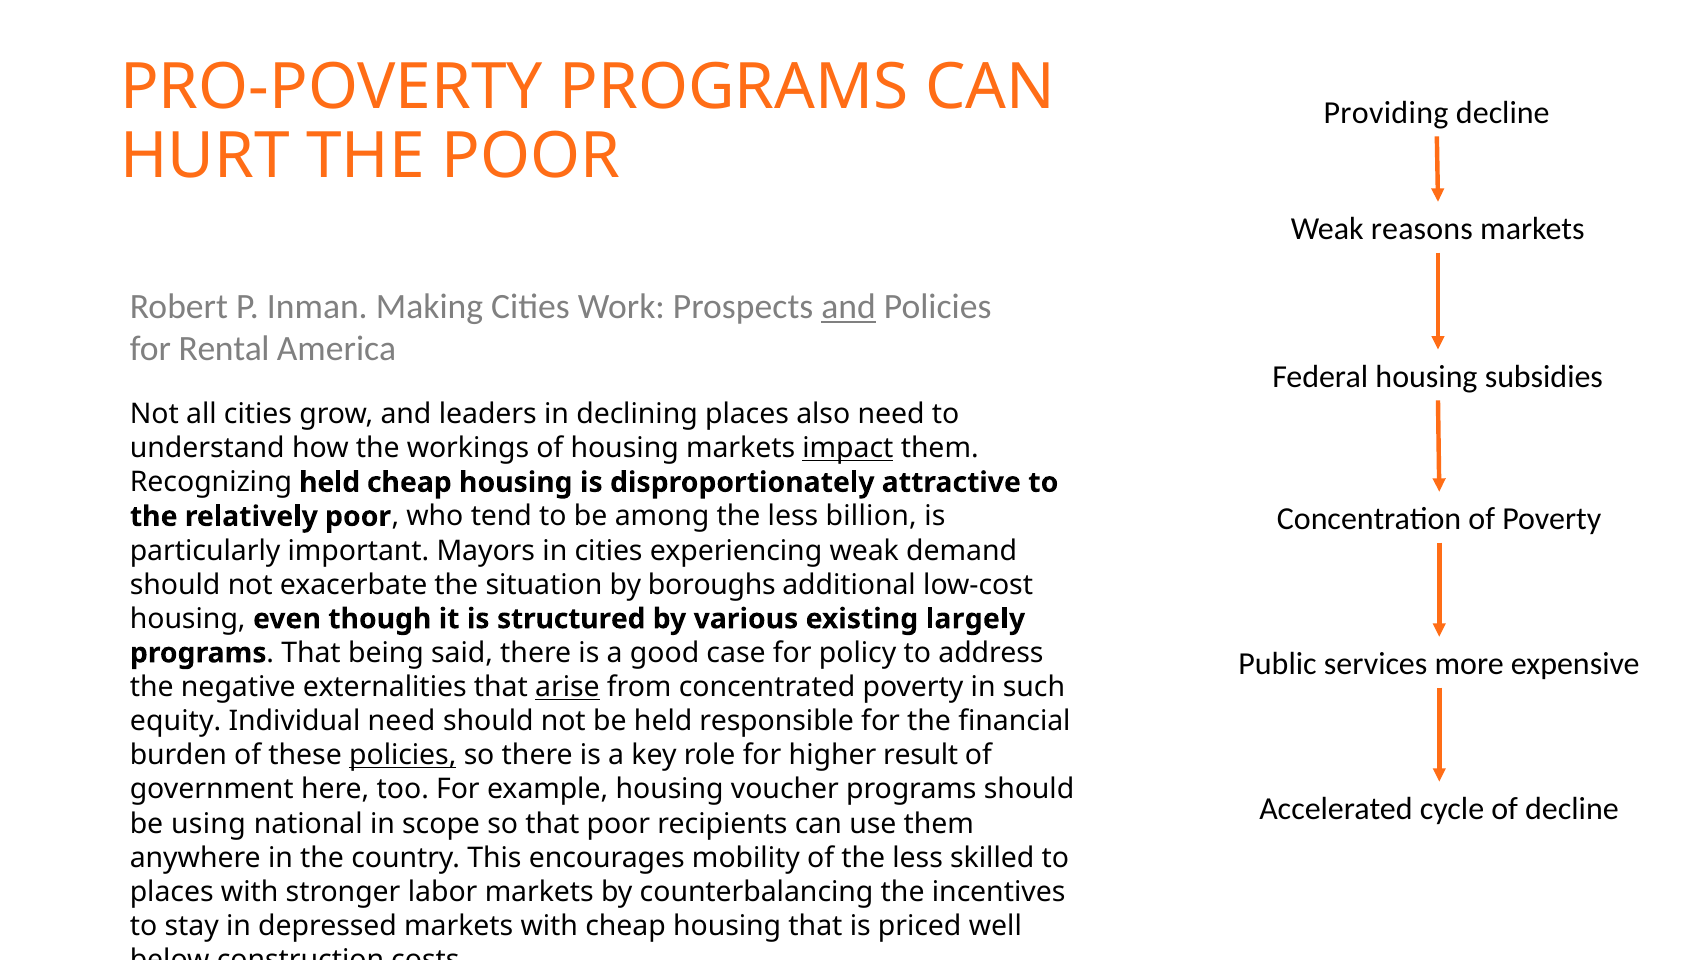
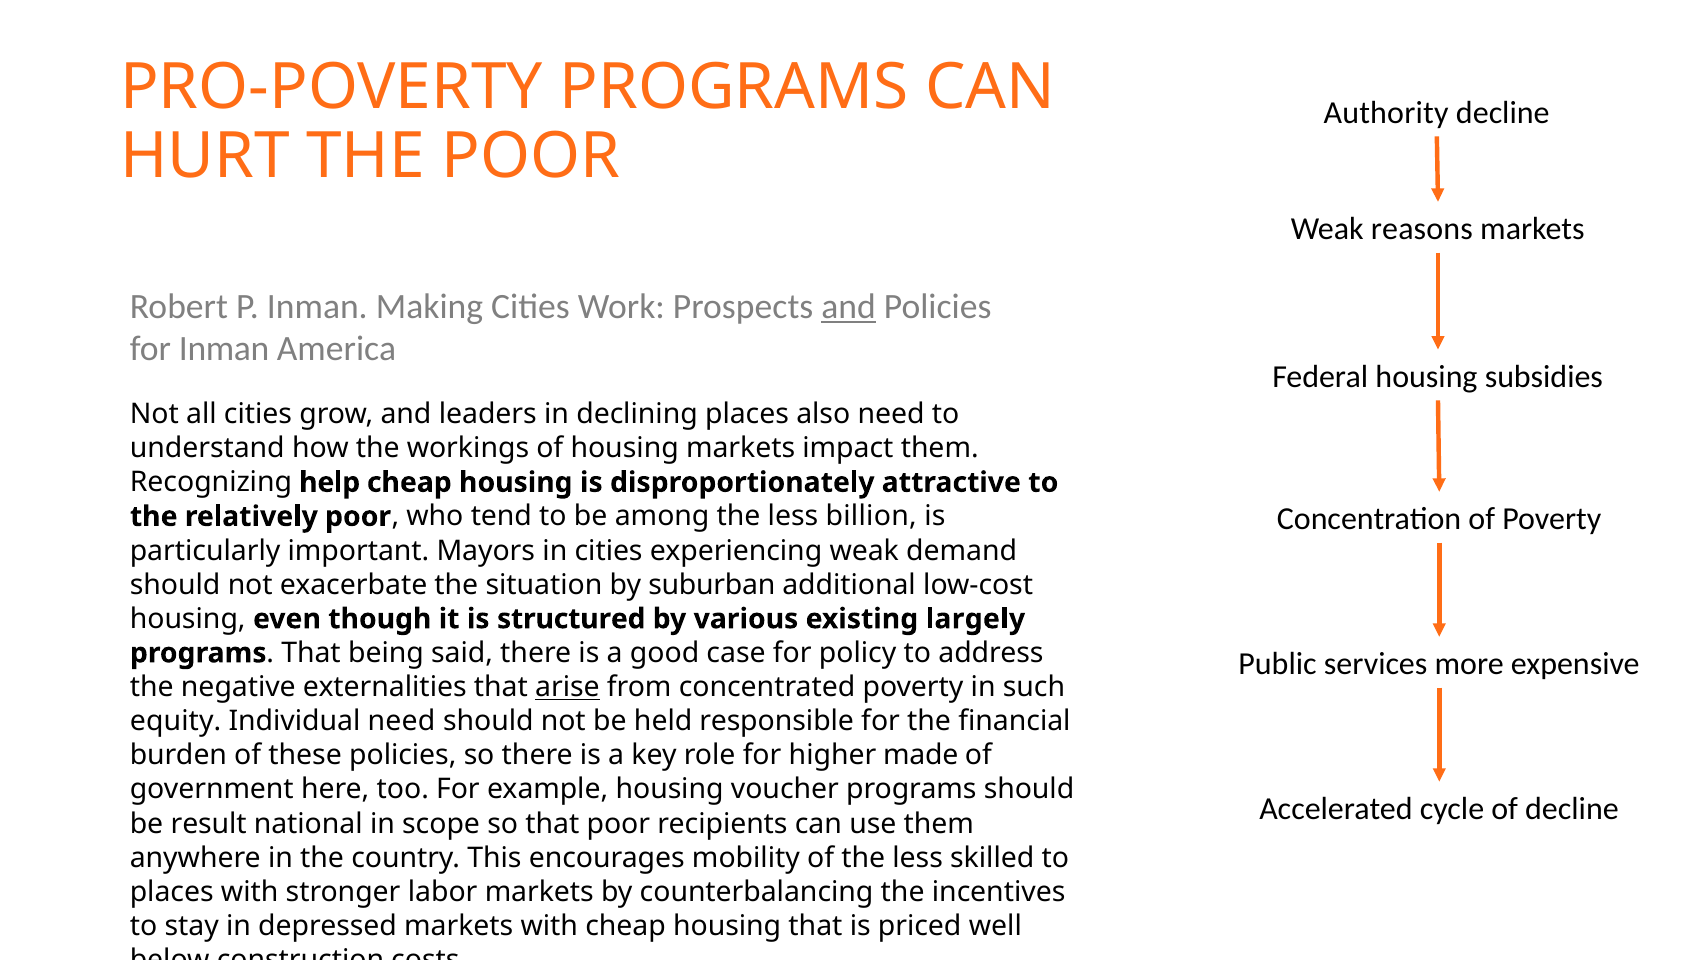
Providing: Providing -> Authority (1386, 113)
for Rental: Rental -> Inman (224, 349)
impact underline: present -> none (848, 448)
Recognizing held: held -> help (330, 483)
boroughs: boroughs -> suburban (712, 585)
policies underline: present -> none (403, 756)
result: result -> made (921, 756)
using: using -> result (209, 824)
